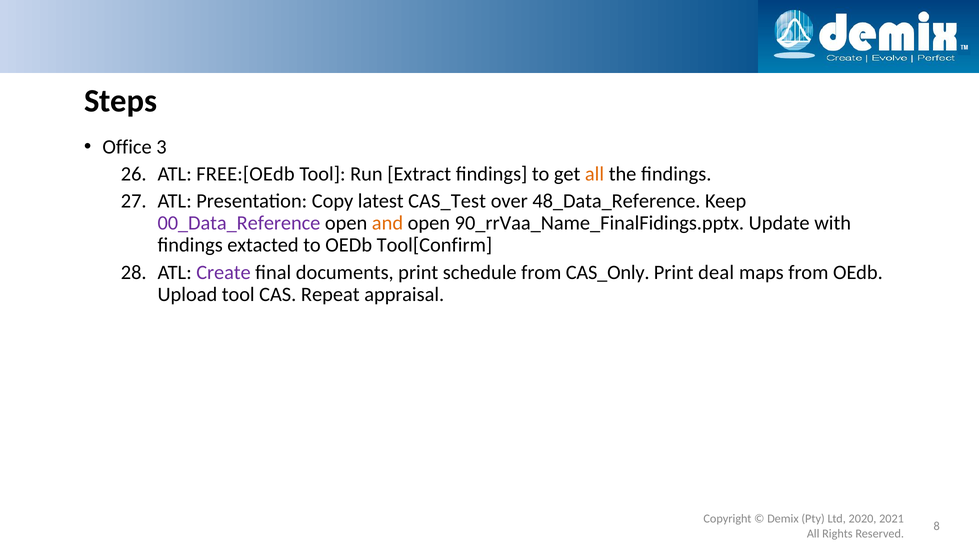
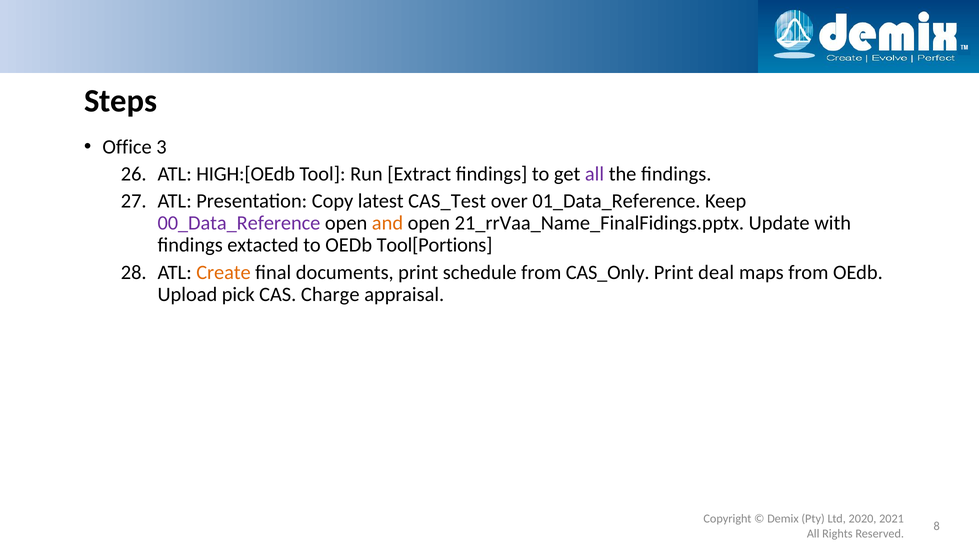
FREE:[OEdb: FREE:[OEdb -> HIGH:[OEdb (246, 174)
all colour: orange -> purple (595, 174)
48_Data_Reference: 48_Data_Reference -> 01_Data_Reference (616, 201)
90_rrVaa_Name_FinalFidings.pptx: 90_rrVaa_Name_FinalFidings.pptx -> 21_rrVaa_Name_FinalFidings.pptx (599, 223)
Tool[Confirm: Tool[Confirm -> Tool[Portions (435, 245)
Create colour: purple -> orange (223, 272)
Upload tool: tool -> pick (238, 294)
Repeat: Repeat -> Charge (330, 294)
